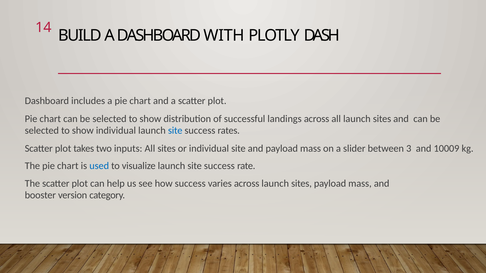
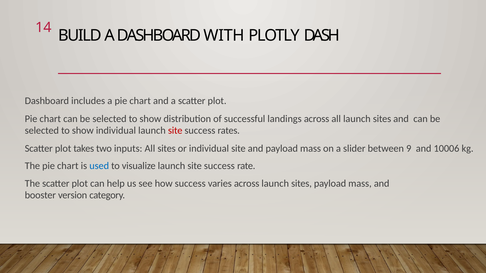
site colour: blue -> red (175, 131)
3: 3 -> 9 (409, 149)
10009: 10009 -> 10006 (447, 149)
